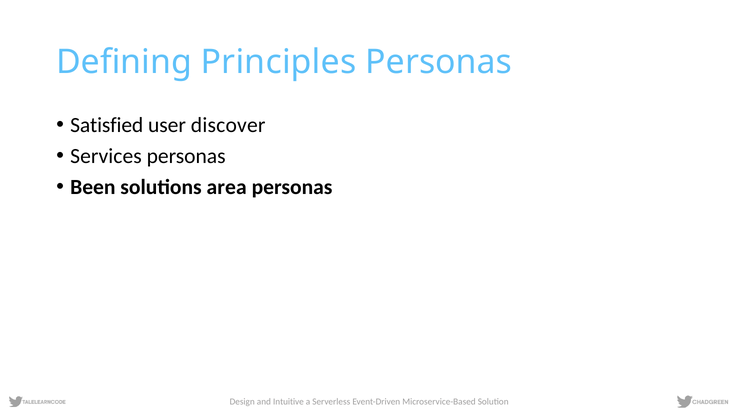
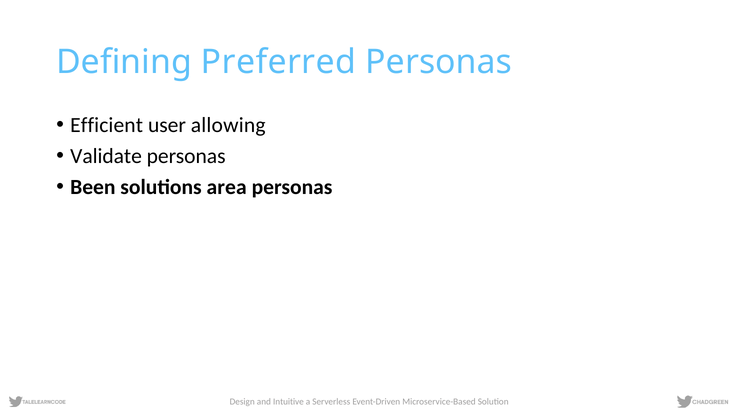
Principles: Principles -> Preferred (278, 62)
Satisfied: Satisfied -> Efficient (107, 125)
discover: discover -> allowing (228, 125)
Services: Services -> Validate (106, 156)
